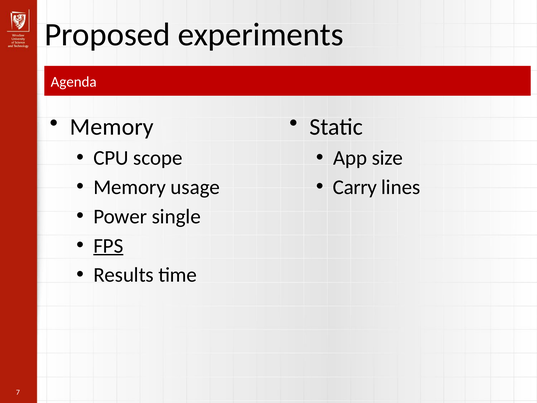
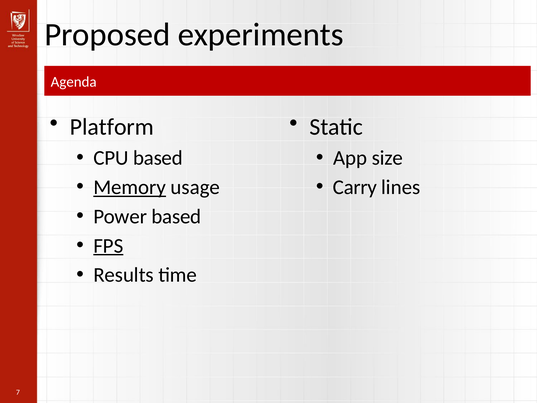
Memory: Memory -> Platform (112, 127)
CPU scope: scope -> based (158, 158)
Memory underline: none -> present (130, 187)
Power single: single -> based (176, 216)
